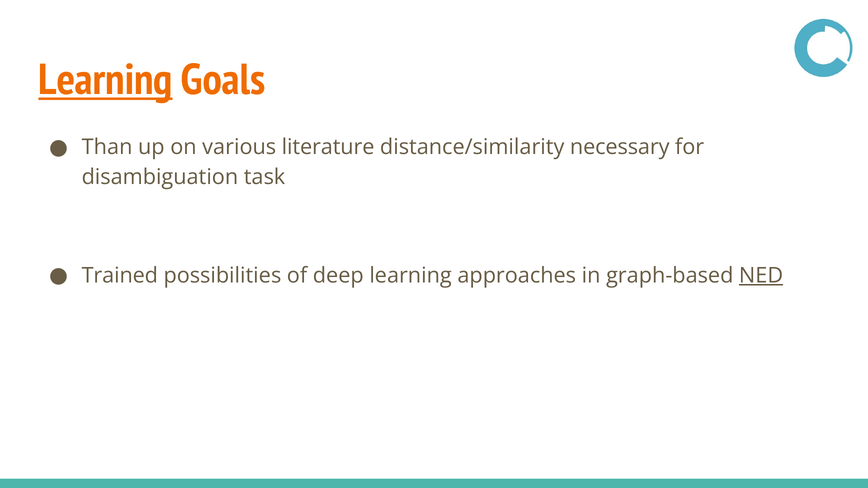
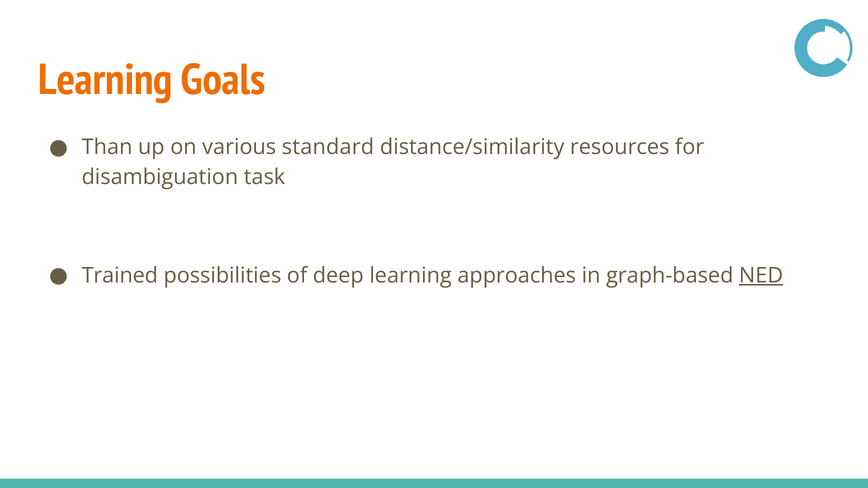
Learning underline: present -> none (105, 80)
literature: literature -> standard (328, 147)
necessary: necessary -> resources (620, 147)
